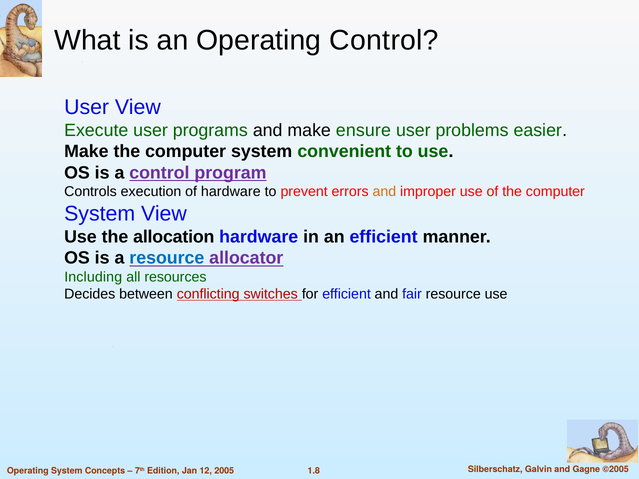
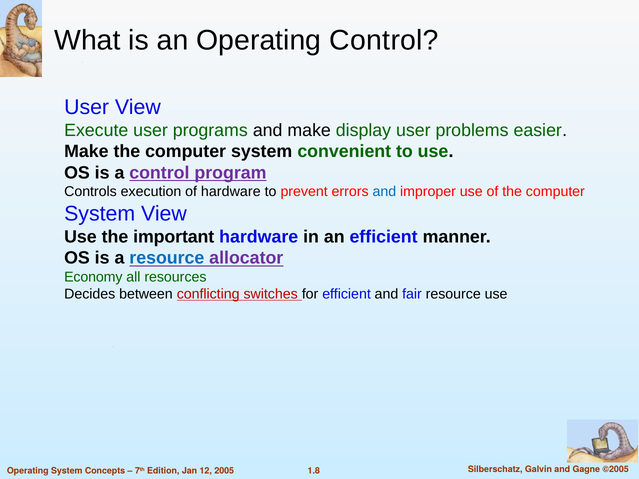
ensure: ensure -> display (363, 130)
and colour: orange -> blue (384, 192)
allocation: allocation -> important (174, 237)
Including: Including -> Economy (93, 277)
